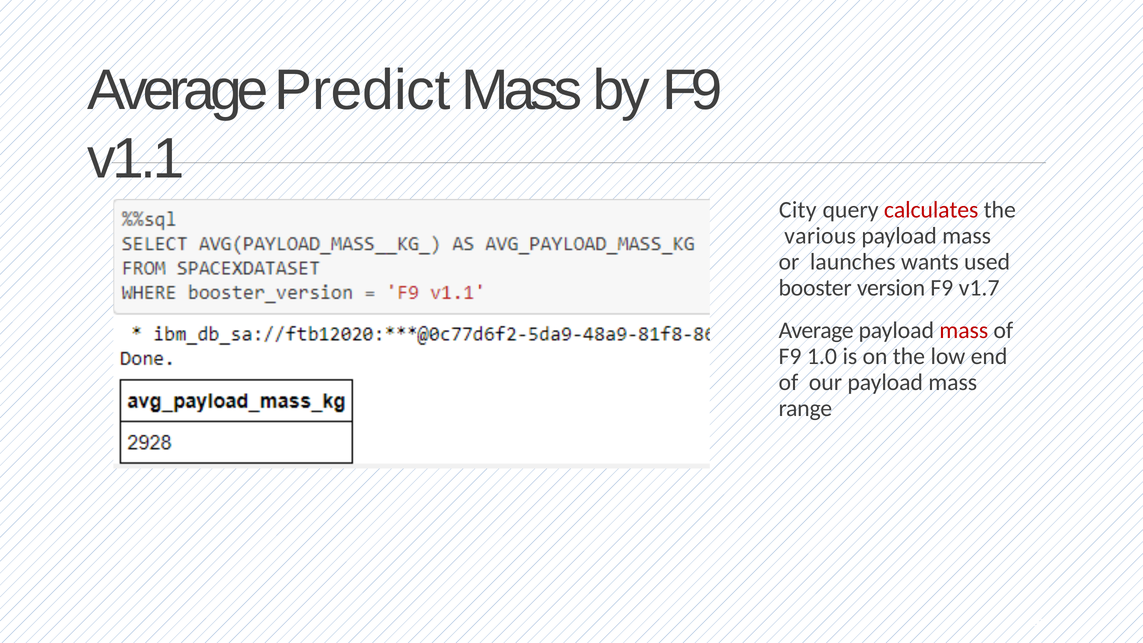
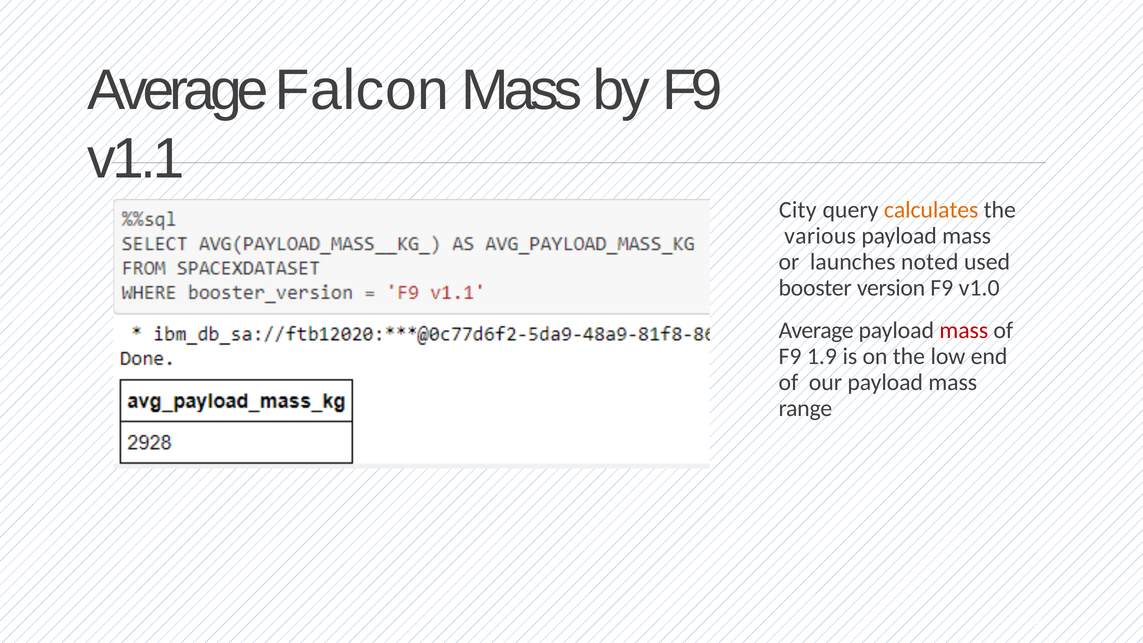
Predict: Predict -> Falcon (362, 90)
calculates colour: red -> orange (931, 210)
wants: wants -> noted (930, 262)
v1.7: v1.7 -> v1.0 (979, 288)
1.0: 1.0 -> 1.9 (822, 356)
